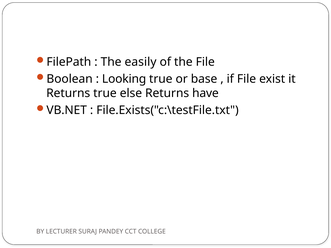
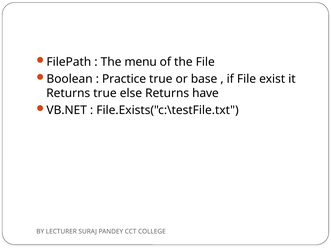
easily: easily -> menu (141, 62)
Looking: Looking -> Practice (124, 79)
